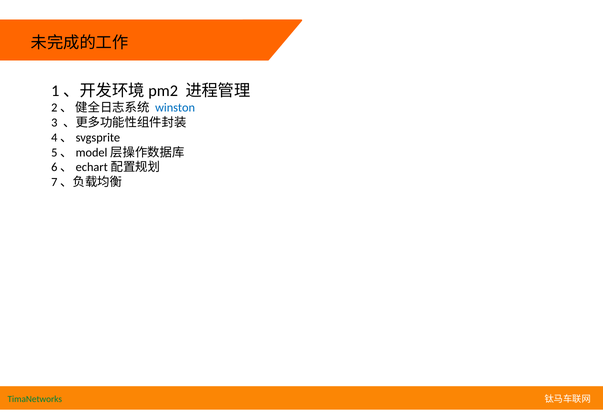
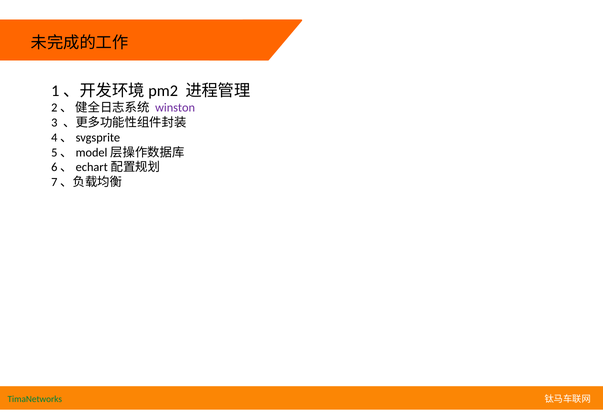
winston colour: blue -> purple (175, 108)
